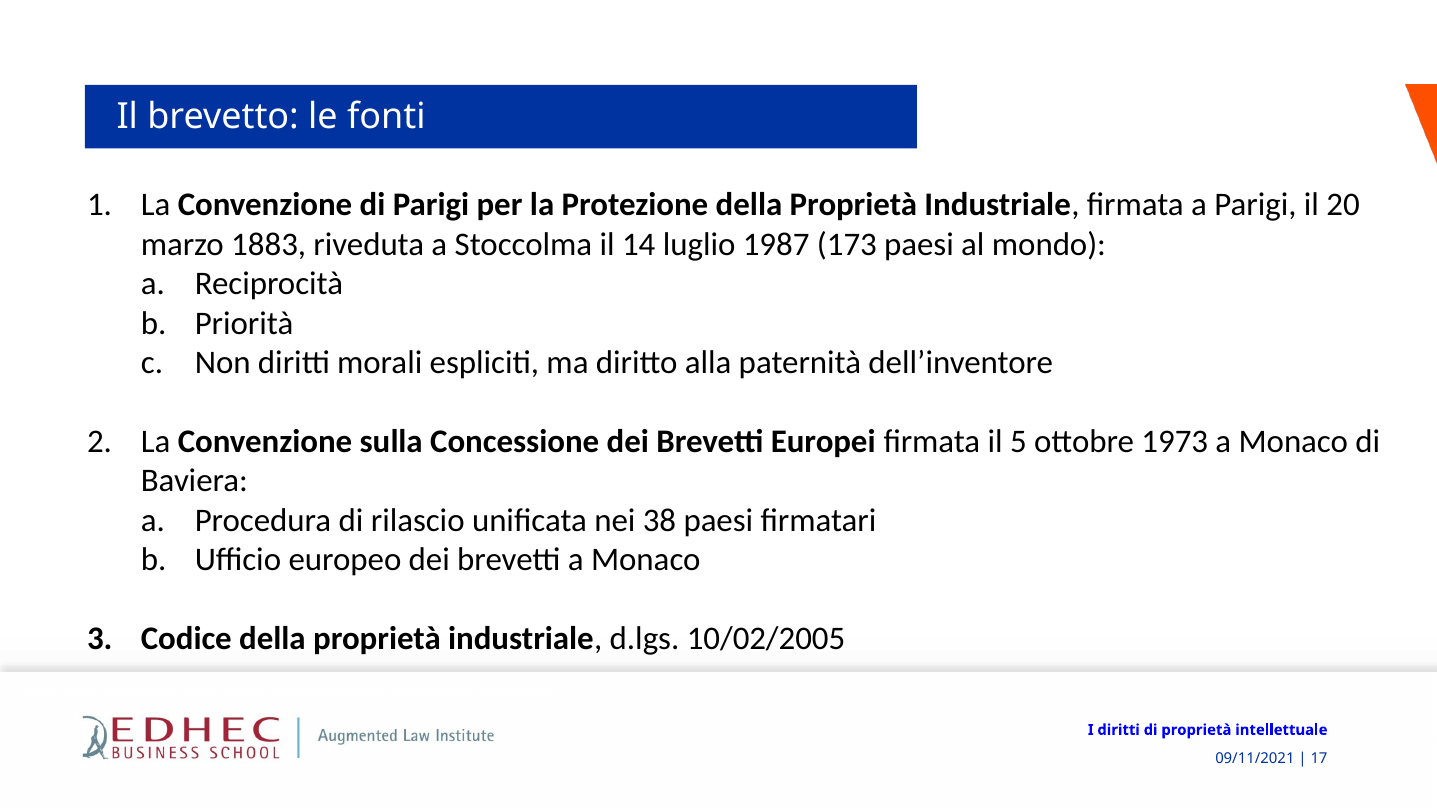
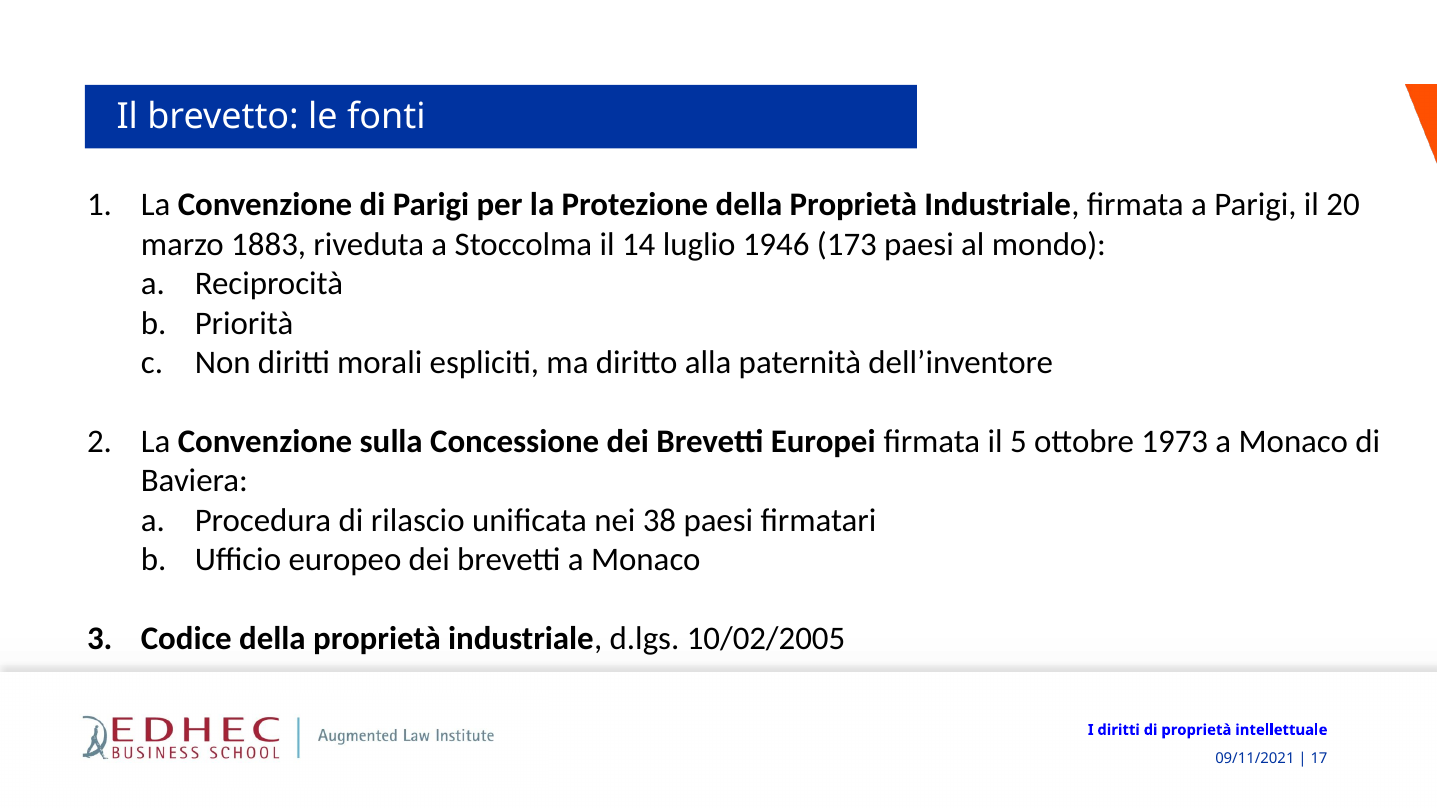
1987: 1987 -> 1946 (776, 244)
